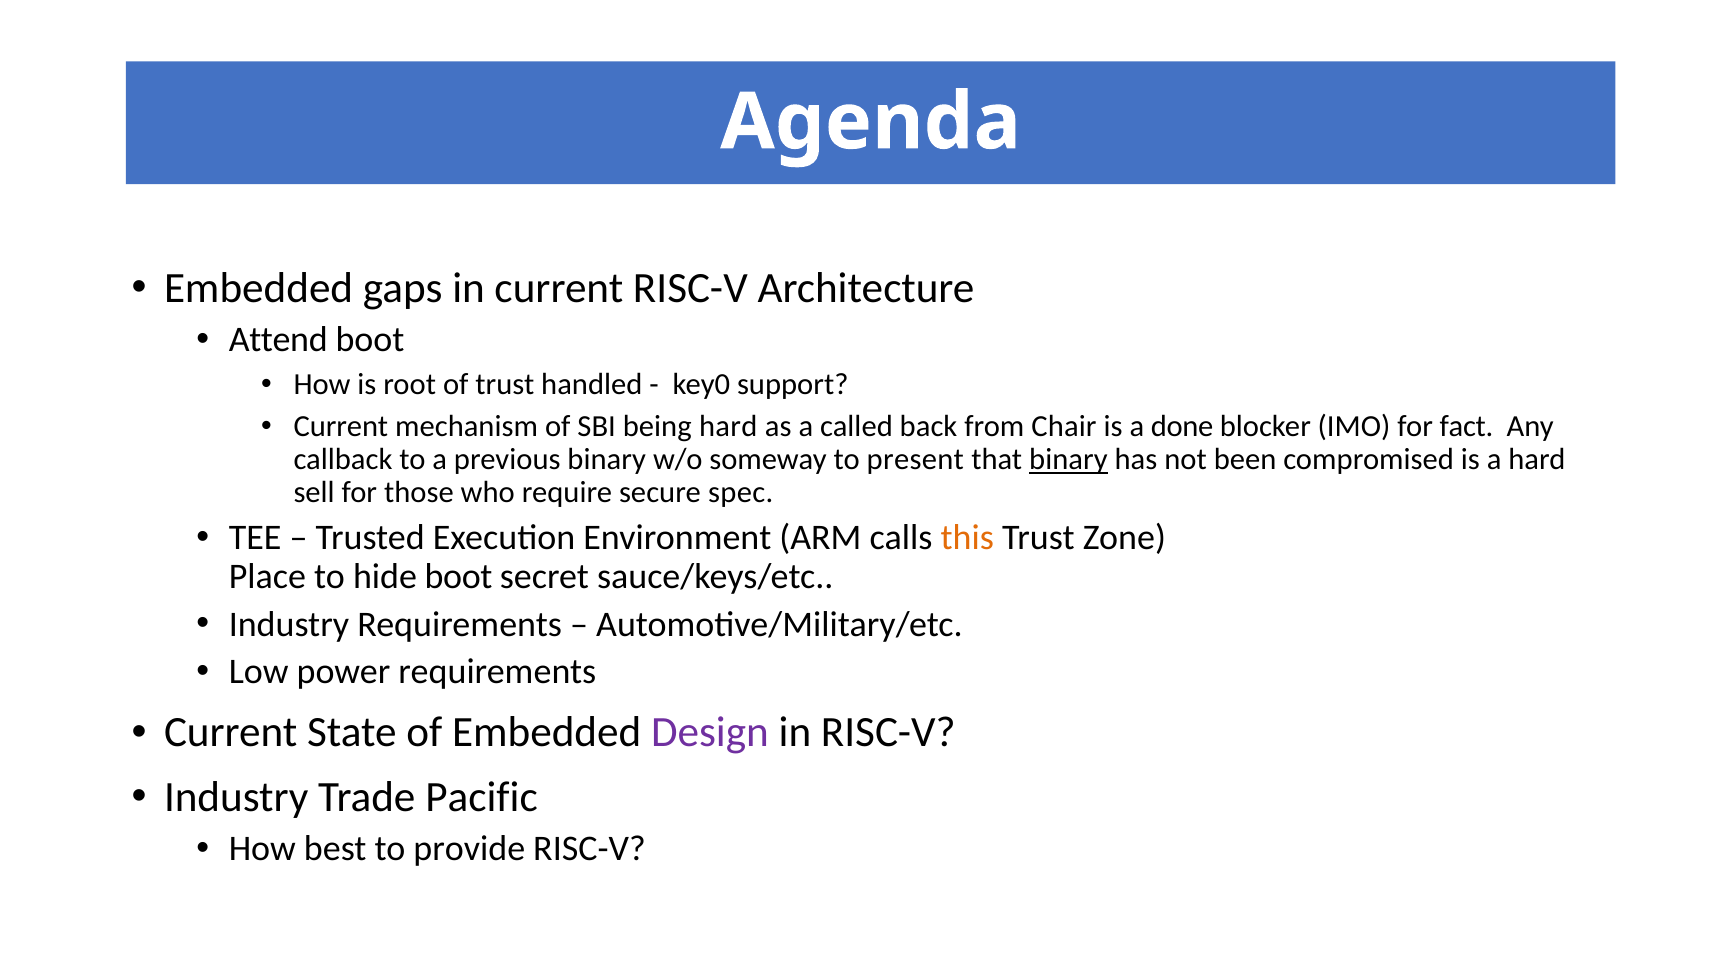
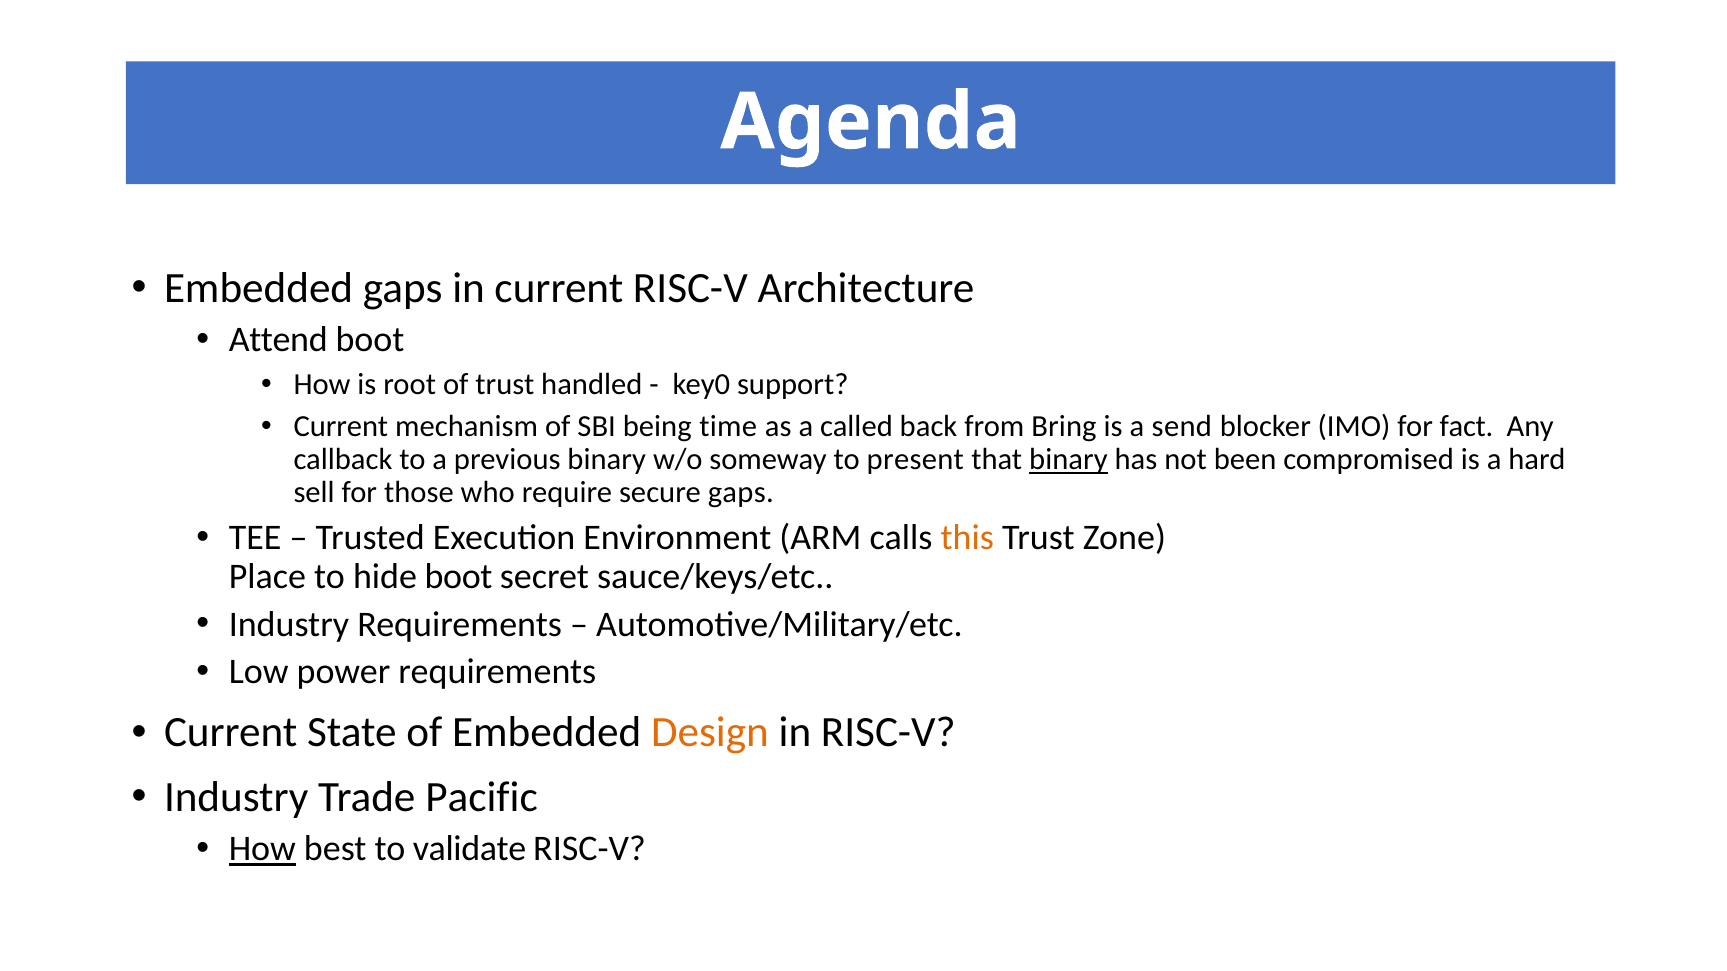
being hard: hard -> time (728, 427)
Chair: Chair -> Bring (1064, 427)
done: done -> send (1182, 427)
secure spec: spec -> gaps (741, 493)
Design colour: purple -> orange (710, 733)
How underline: none -> present (262, 849)
provide: provide -> validate (470, 849)
